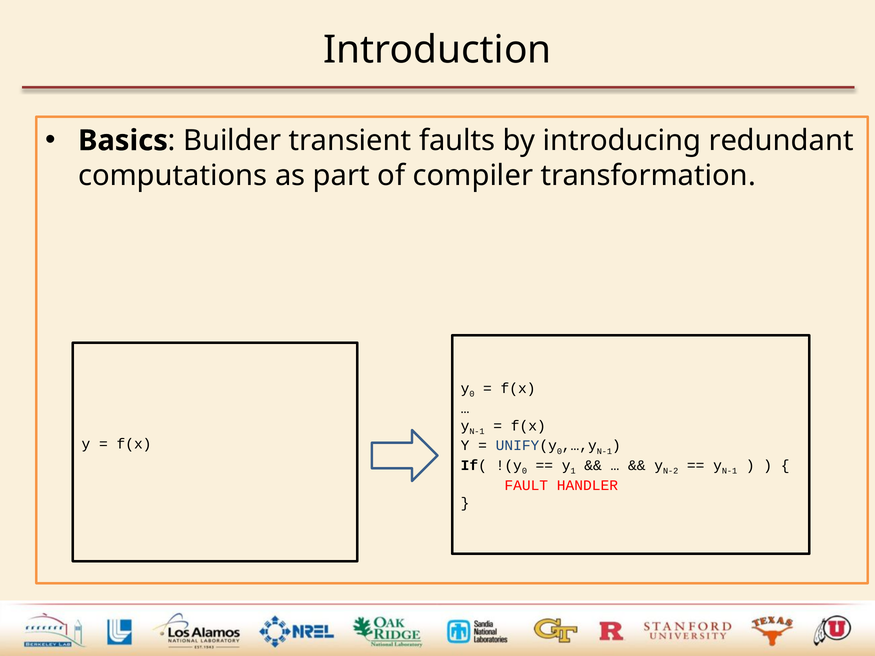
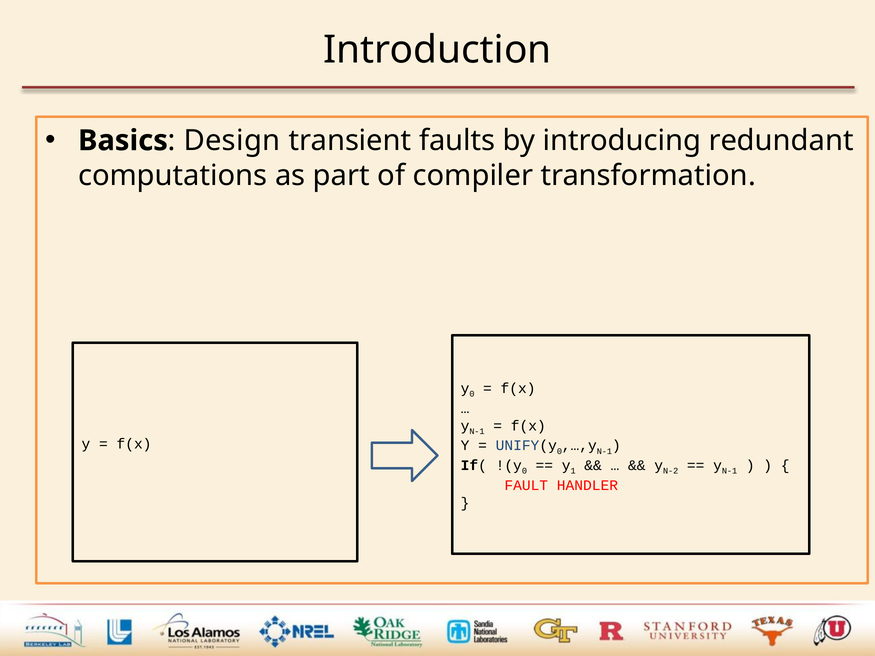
Builder: Builder -> Design (232, 141)
